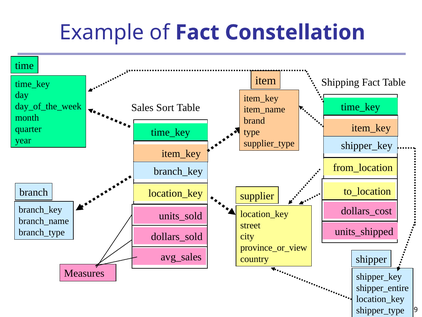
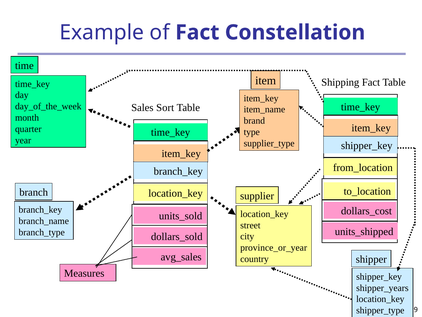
province_or_view: province_or_view -> province_or_year (274, 247)
shipper_entire: shipper_entire -> shipper_years (382, 287)
